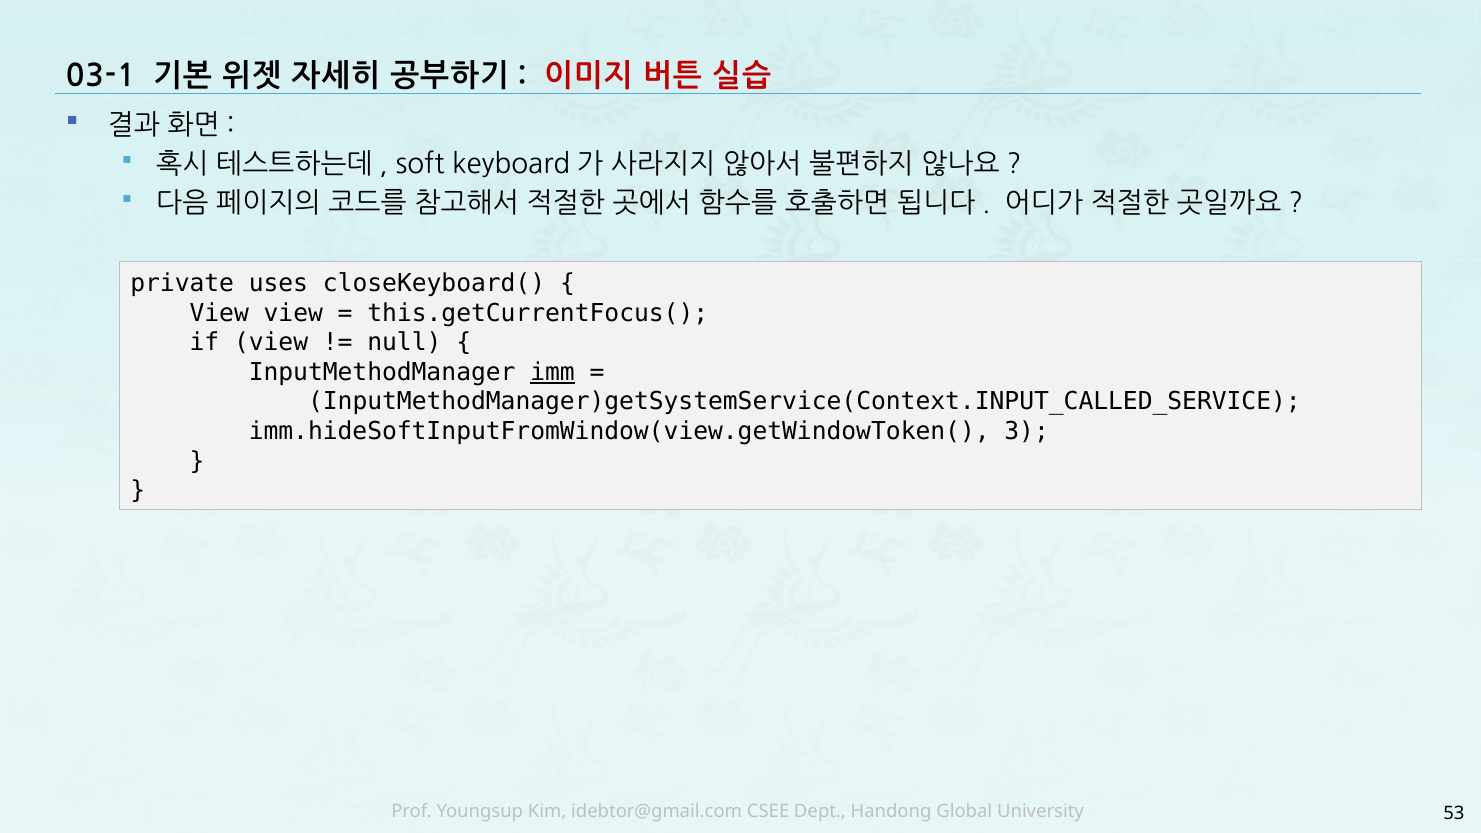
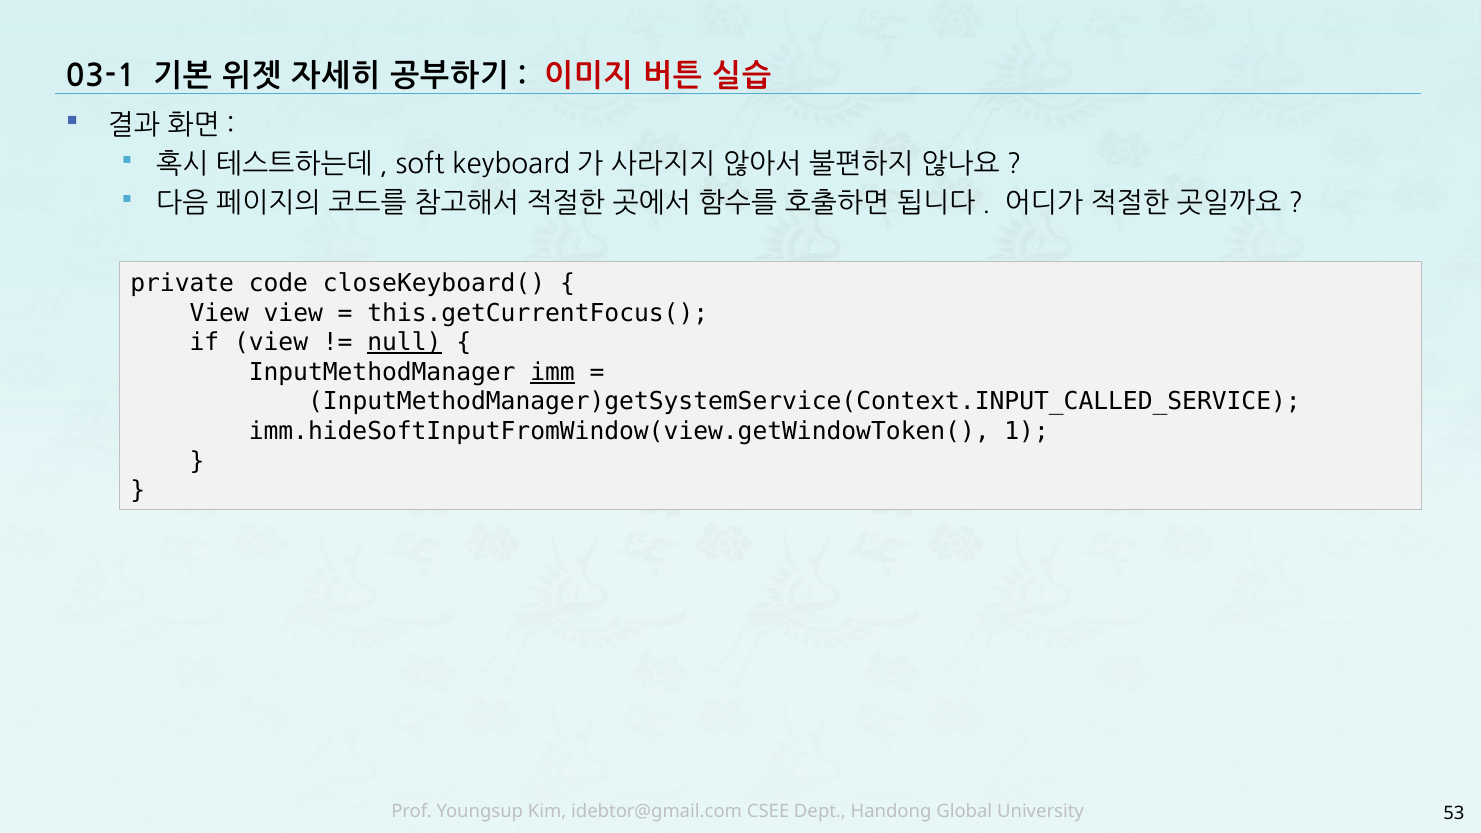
uses: uses -> code (278, 283)
null underline: none -> present (404, 343)
3: 3 -> 1 (1027, 431)
